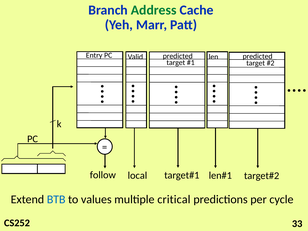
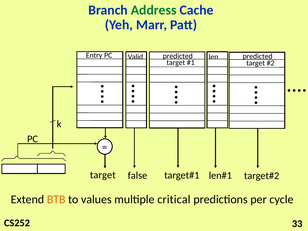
follow: follow -> target (103, 175)
local: local -> false (137, 176)
BTB colour: blue -> orange (56, 199)
